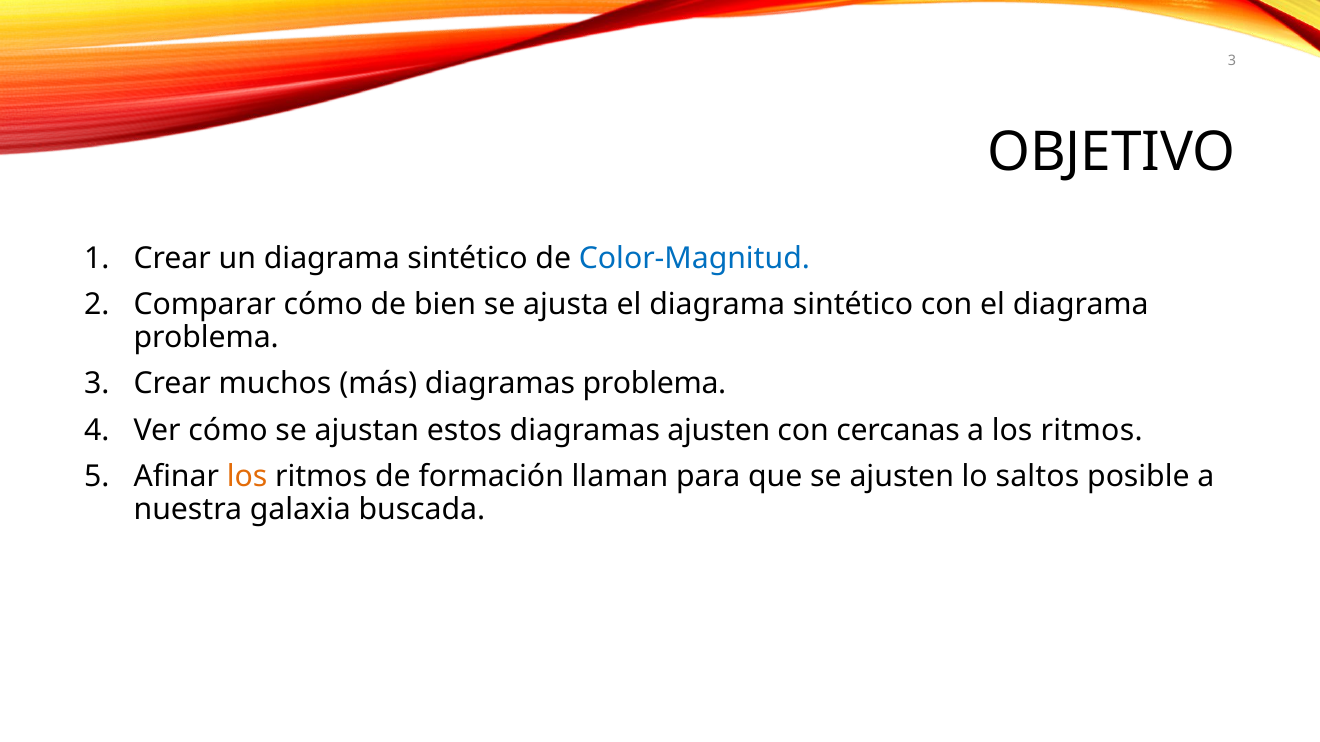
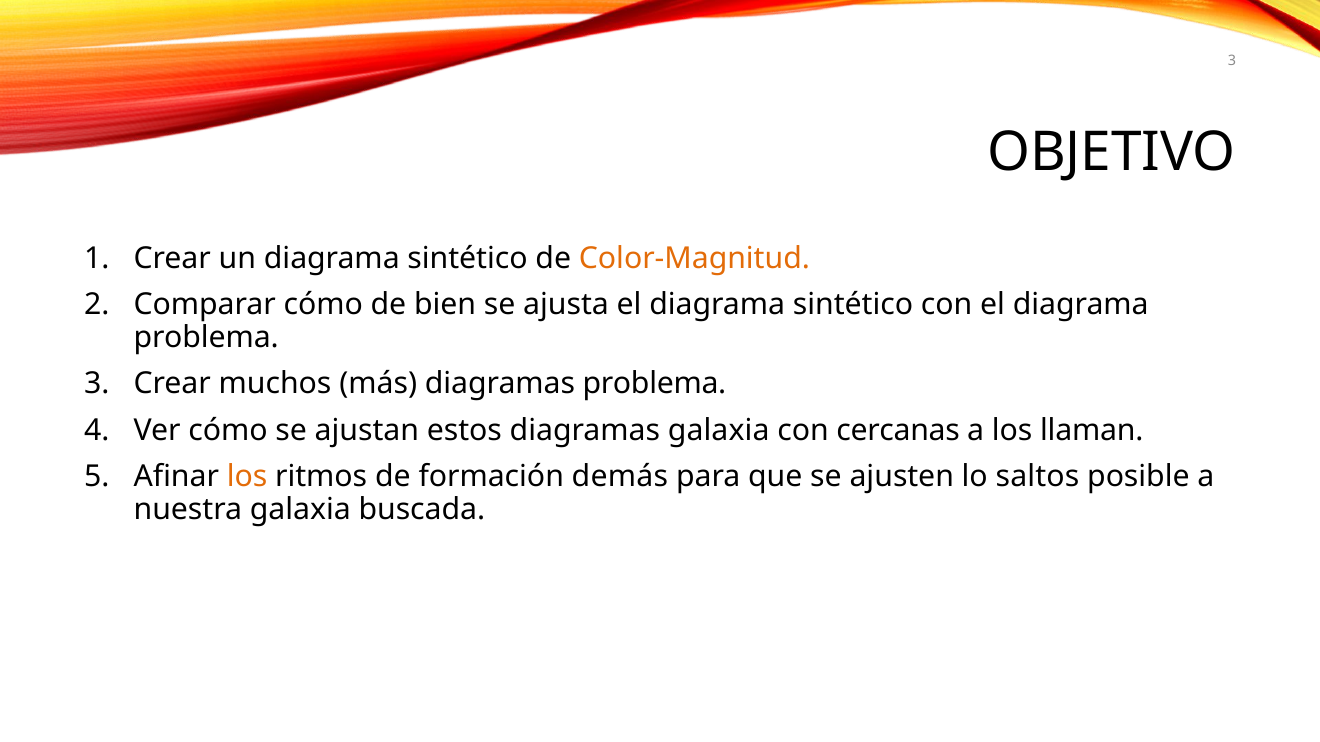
Color-Magnitud colour: blue -> orange (694, 259)
diagramas ajusten: ajusten -> galaxia (719, 431)
a los ritmos: ritmos -> llaman (1092, 431)
llaman: llaman -> demás (620, 477)
